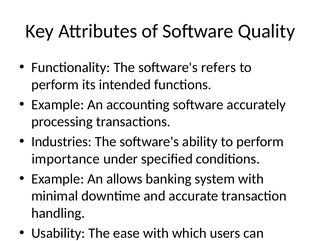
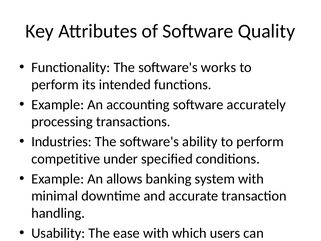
software's refers: refers -> works (219, 67)
importance: importance -> competitive (66, 159)
